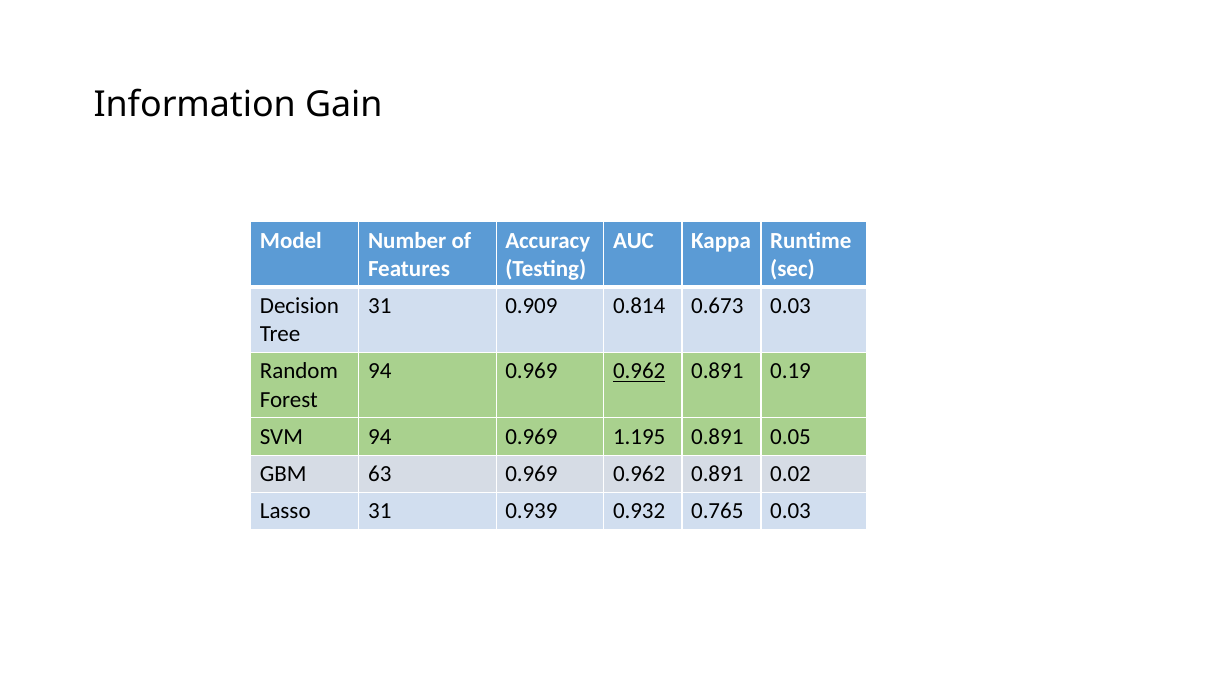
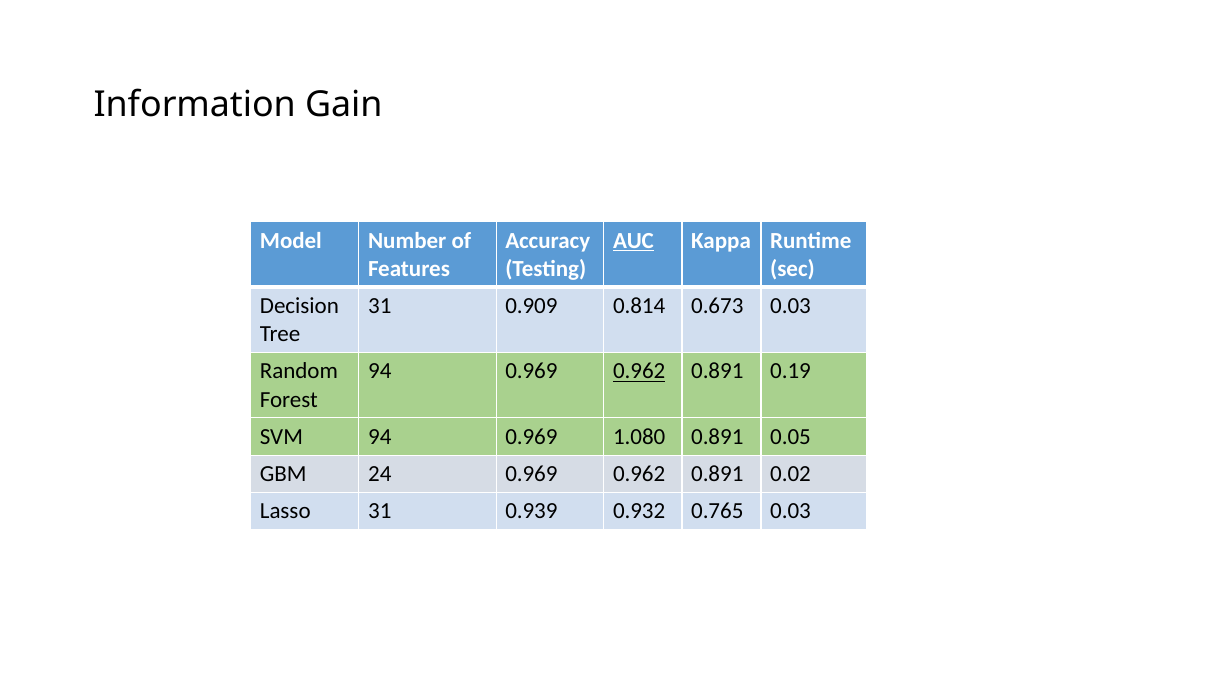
AUC underline: none -> present (633, 241)
1.195: 1.195 -> 1.080 (639, 437)
63: 63 -> 24 (380, 475)
